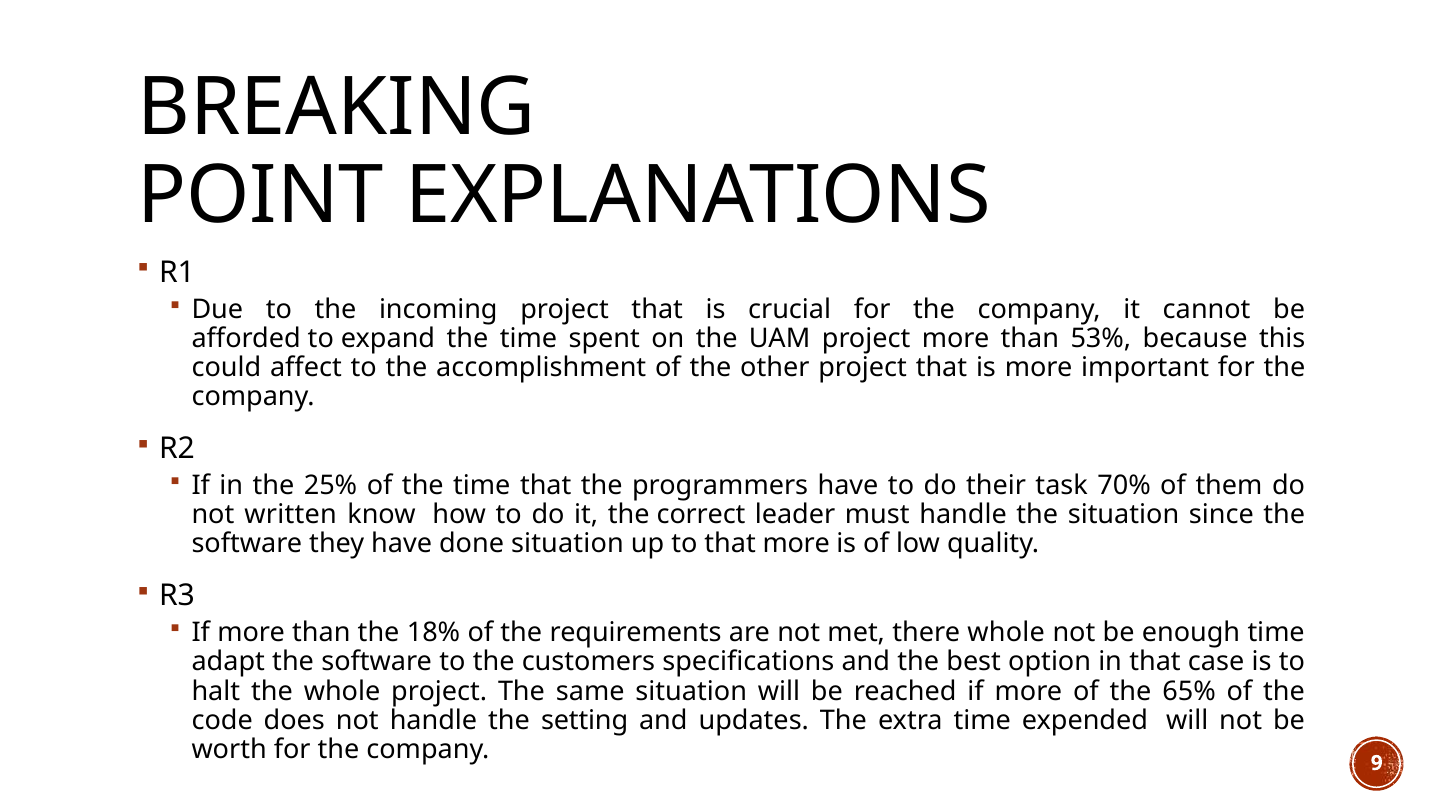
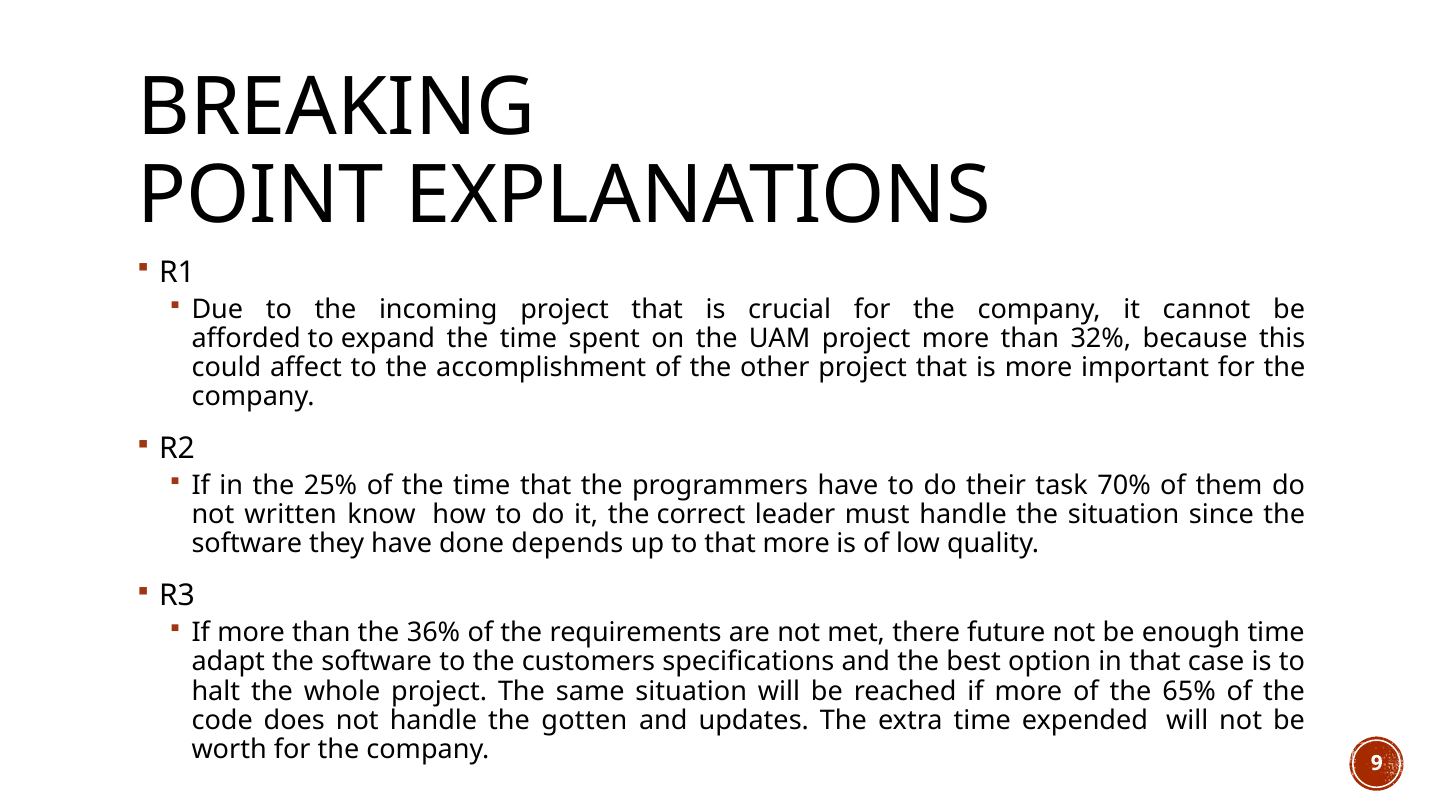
53%: 53% -> 32% (1101, 339)
done situation: situation -> depends (567, 544)
18%: 18% -> 36% (434, 633)
there whole: whole -> future (1006, 633)
setting: setting -> gotten (584, 721)
